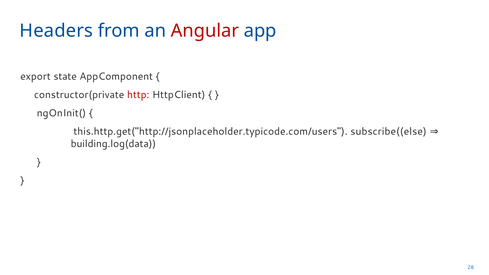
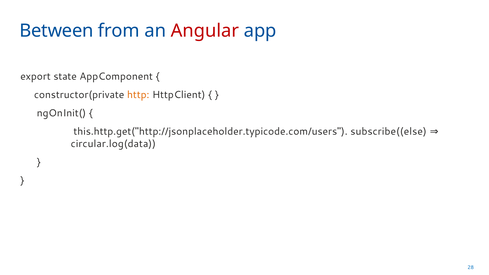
Headers: Headers -> Between (56, 31)
http colour: red -> orange (138, 95)
building.log(data: building.log(data -> circular.log(data (113, 144)
